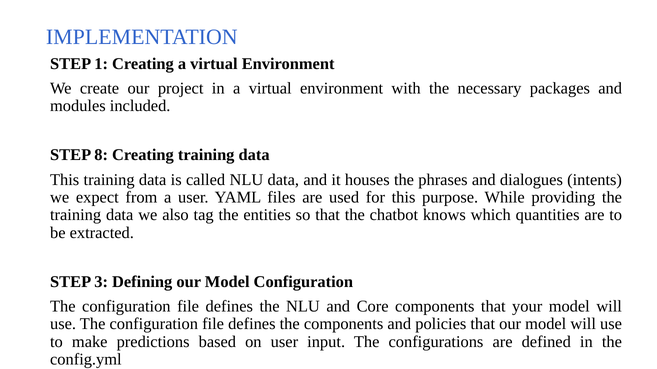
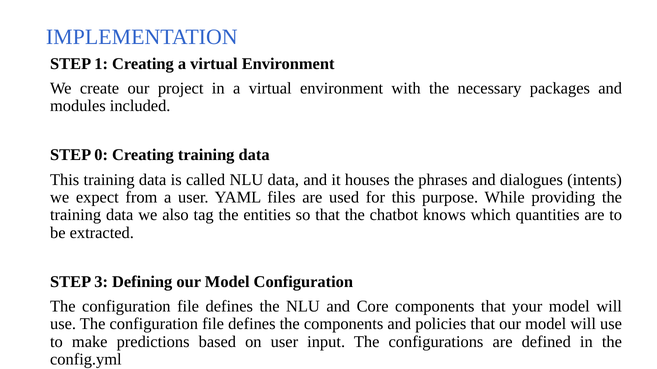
8: 8 -> 0 (101, 155)
